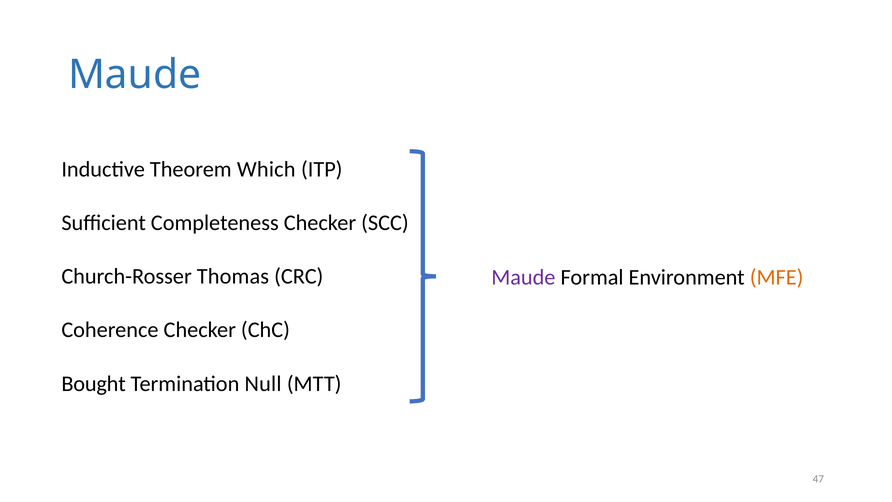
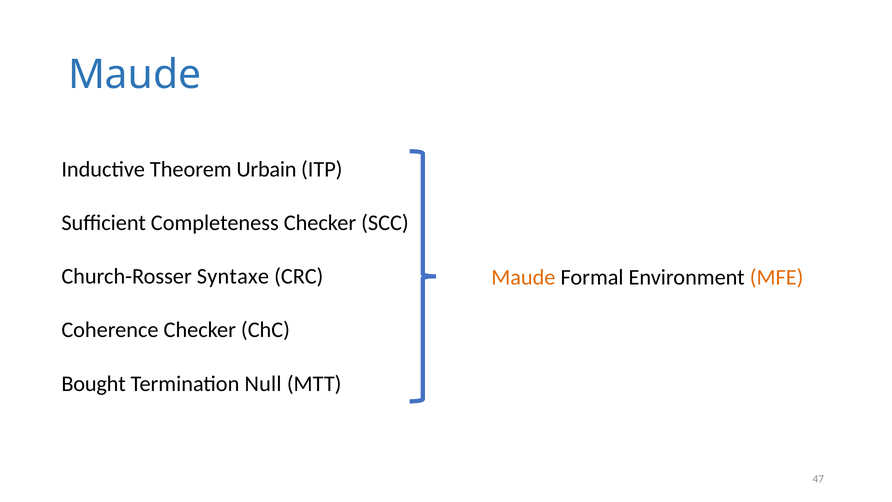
Which: Which -> Urbain (266, 169)
Thomas: Thomas -> Syntaxe (233, 276)
Maude colour: purple -> orange (523, 277)
